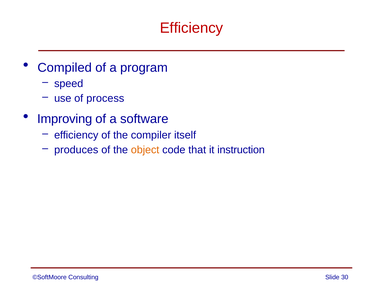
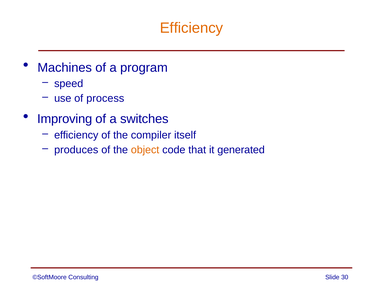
Efficiency colour: red -> orange (192, 28)
Compiled: Compiled -> Machines (65, 68)
software: software -> switches (144, 119)
instruction: instruction -> generated (241, 150)
